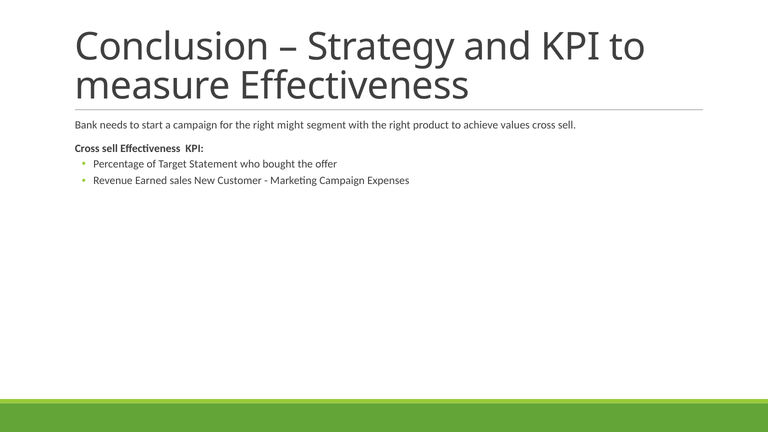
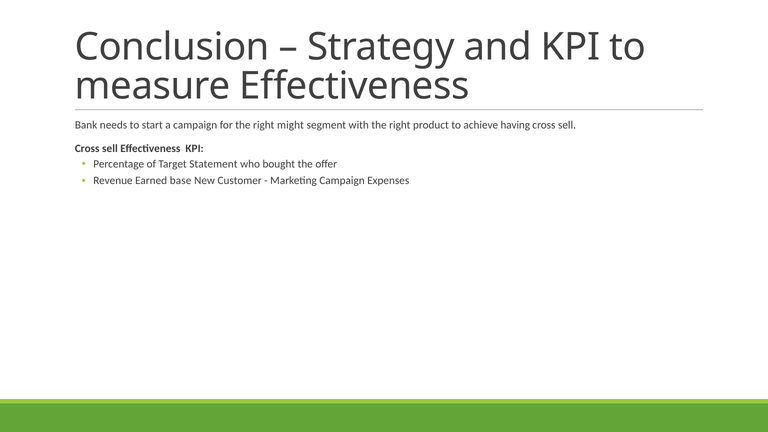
values: values -> having (515, 125)
sales: sales -> base (181, 181)
